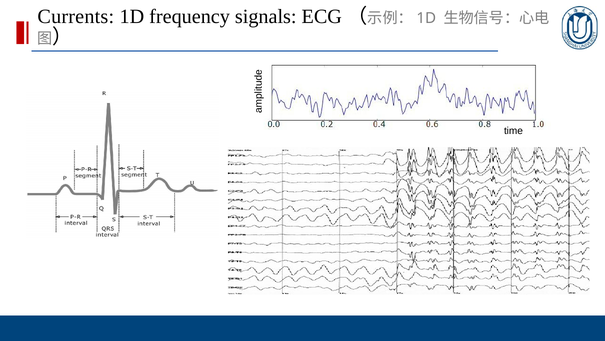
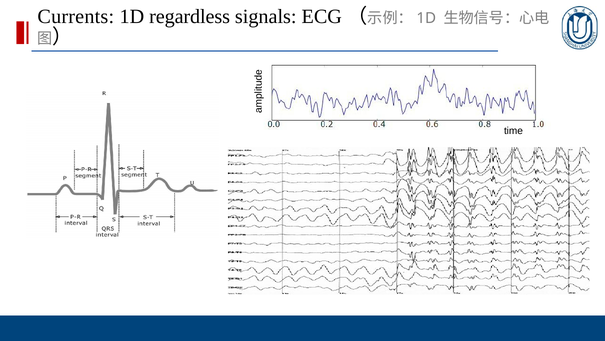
frequency: frequency -> regardless (190, 17)
